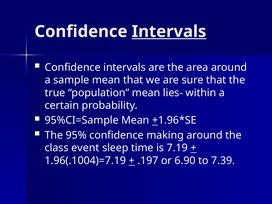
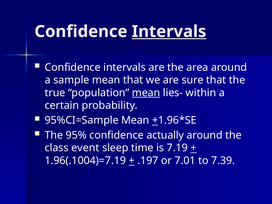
mean underline: none -> present (146, 93)
making: making -> actually (165, 135)
6.90: 6.90 -> 7.01 (185, 161)
